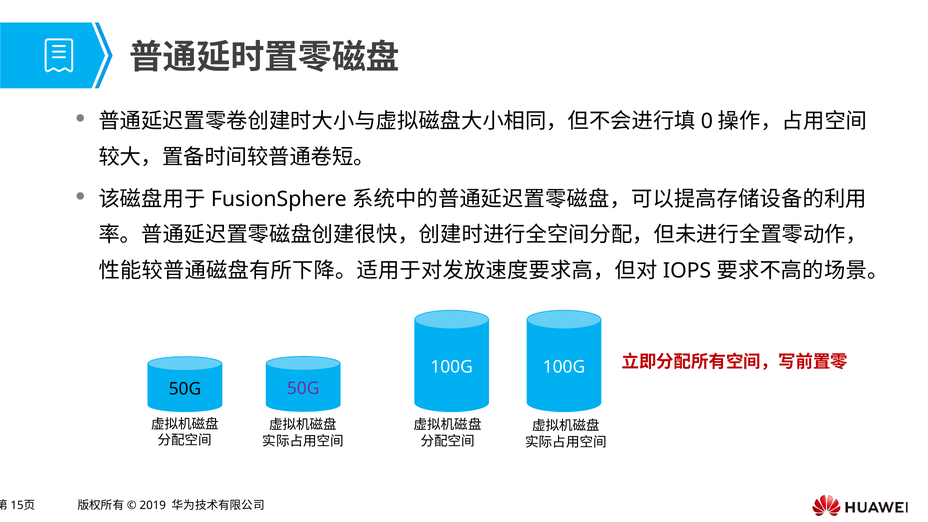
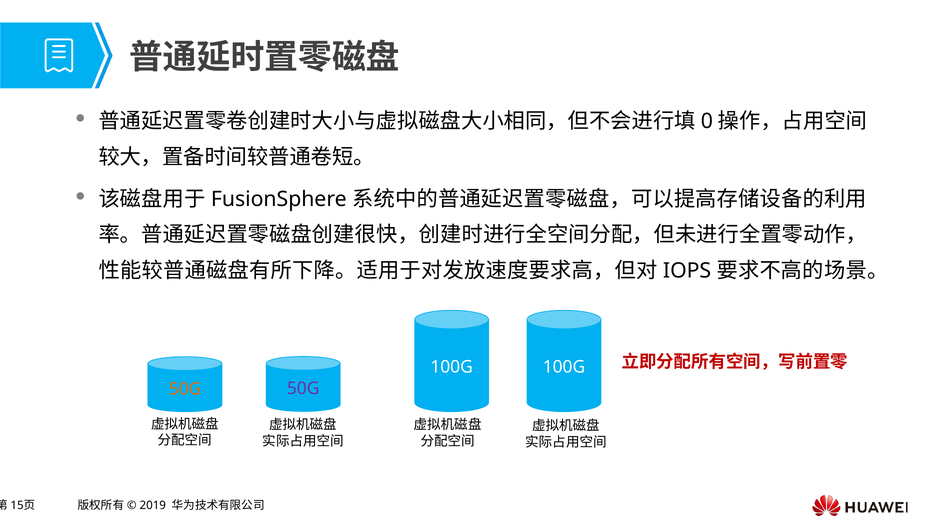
50G colour: black -> orange (185, 389)
